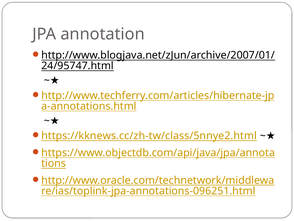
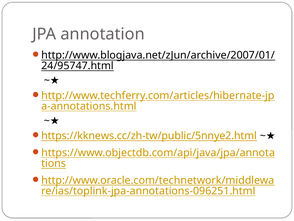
https://kknews.cc/zh-tw/class/5nnye2.html: https://kknews.cc/zh-tw/class/5nnye2.html -> https://kknews.cc/zh-tw/public/5nnye2.html (149, 136)
